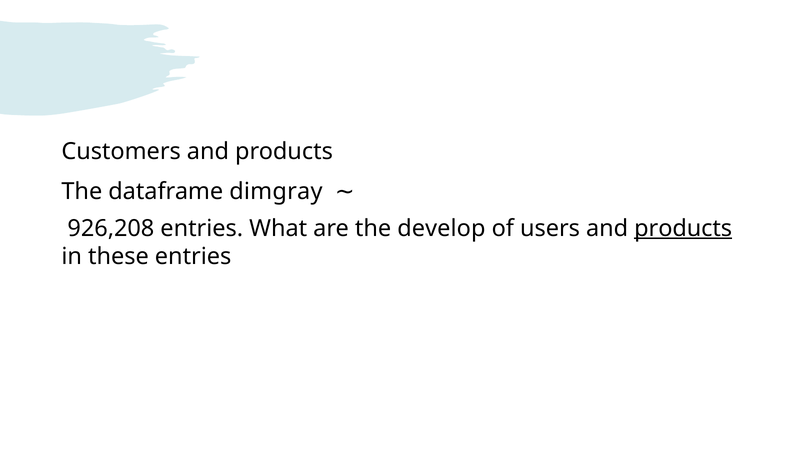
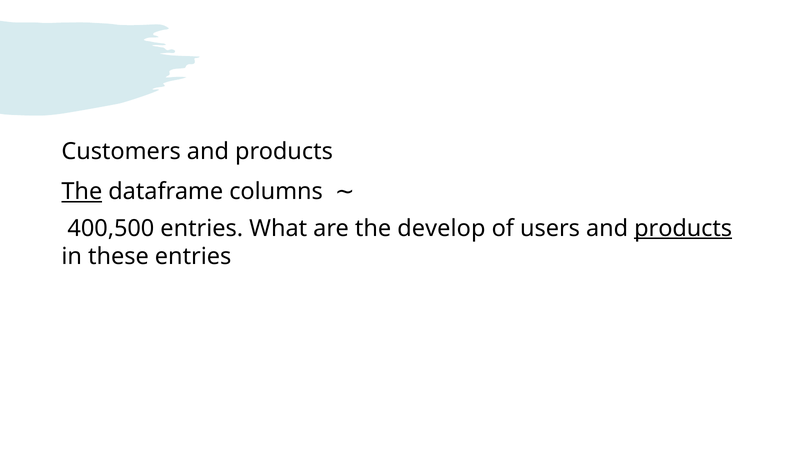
The underline: none -> present (82, 192)
dimgray: dimgray -> columns (276, 192)
926,208: 926,208 -> 400,500 (111, 229)
